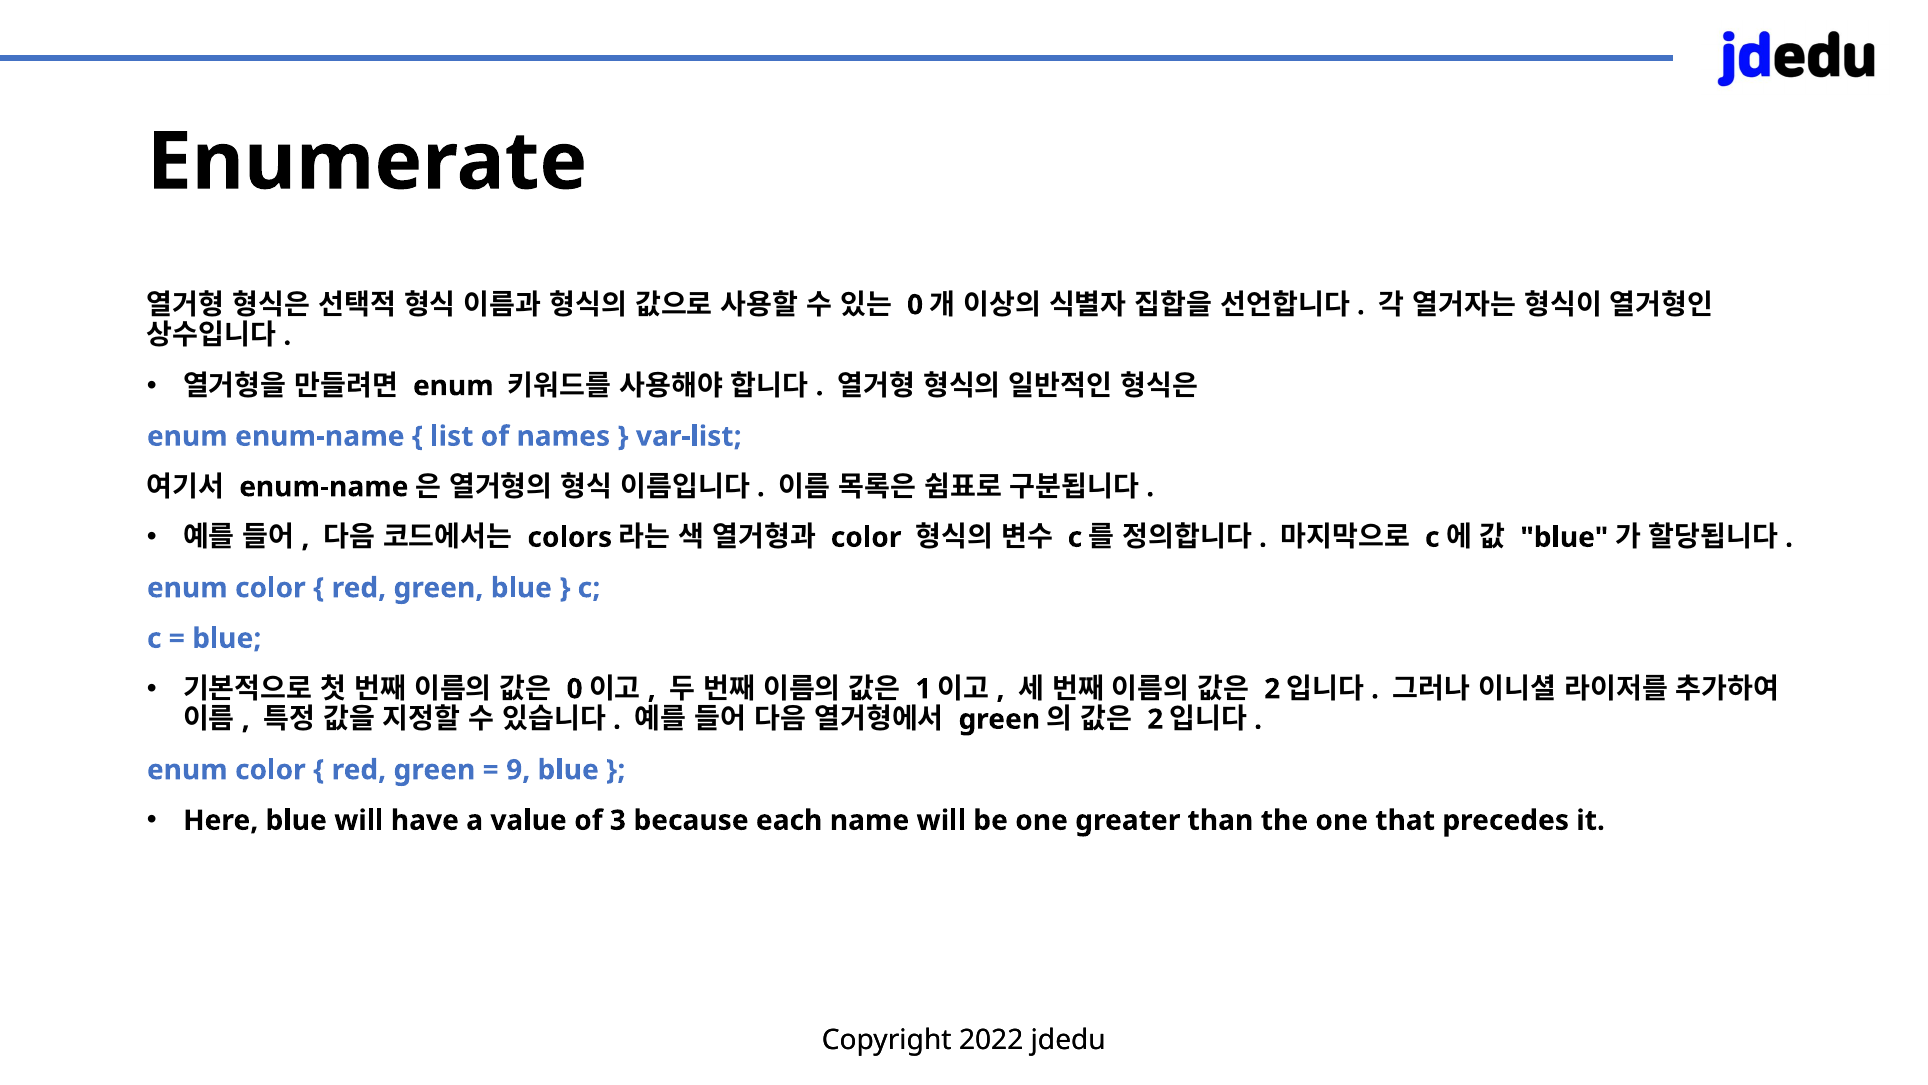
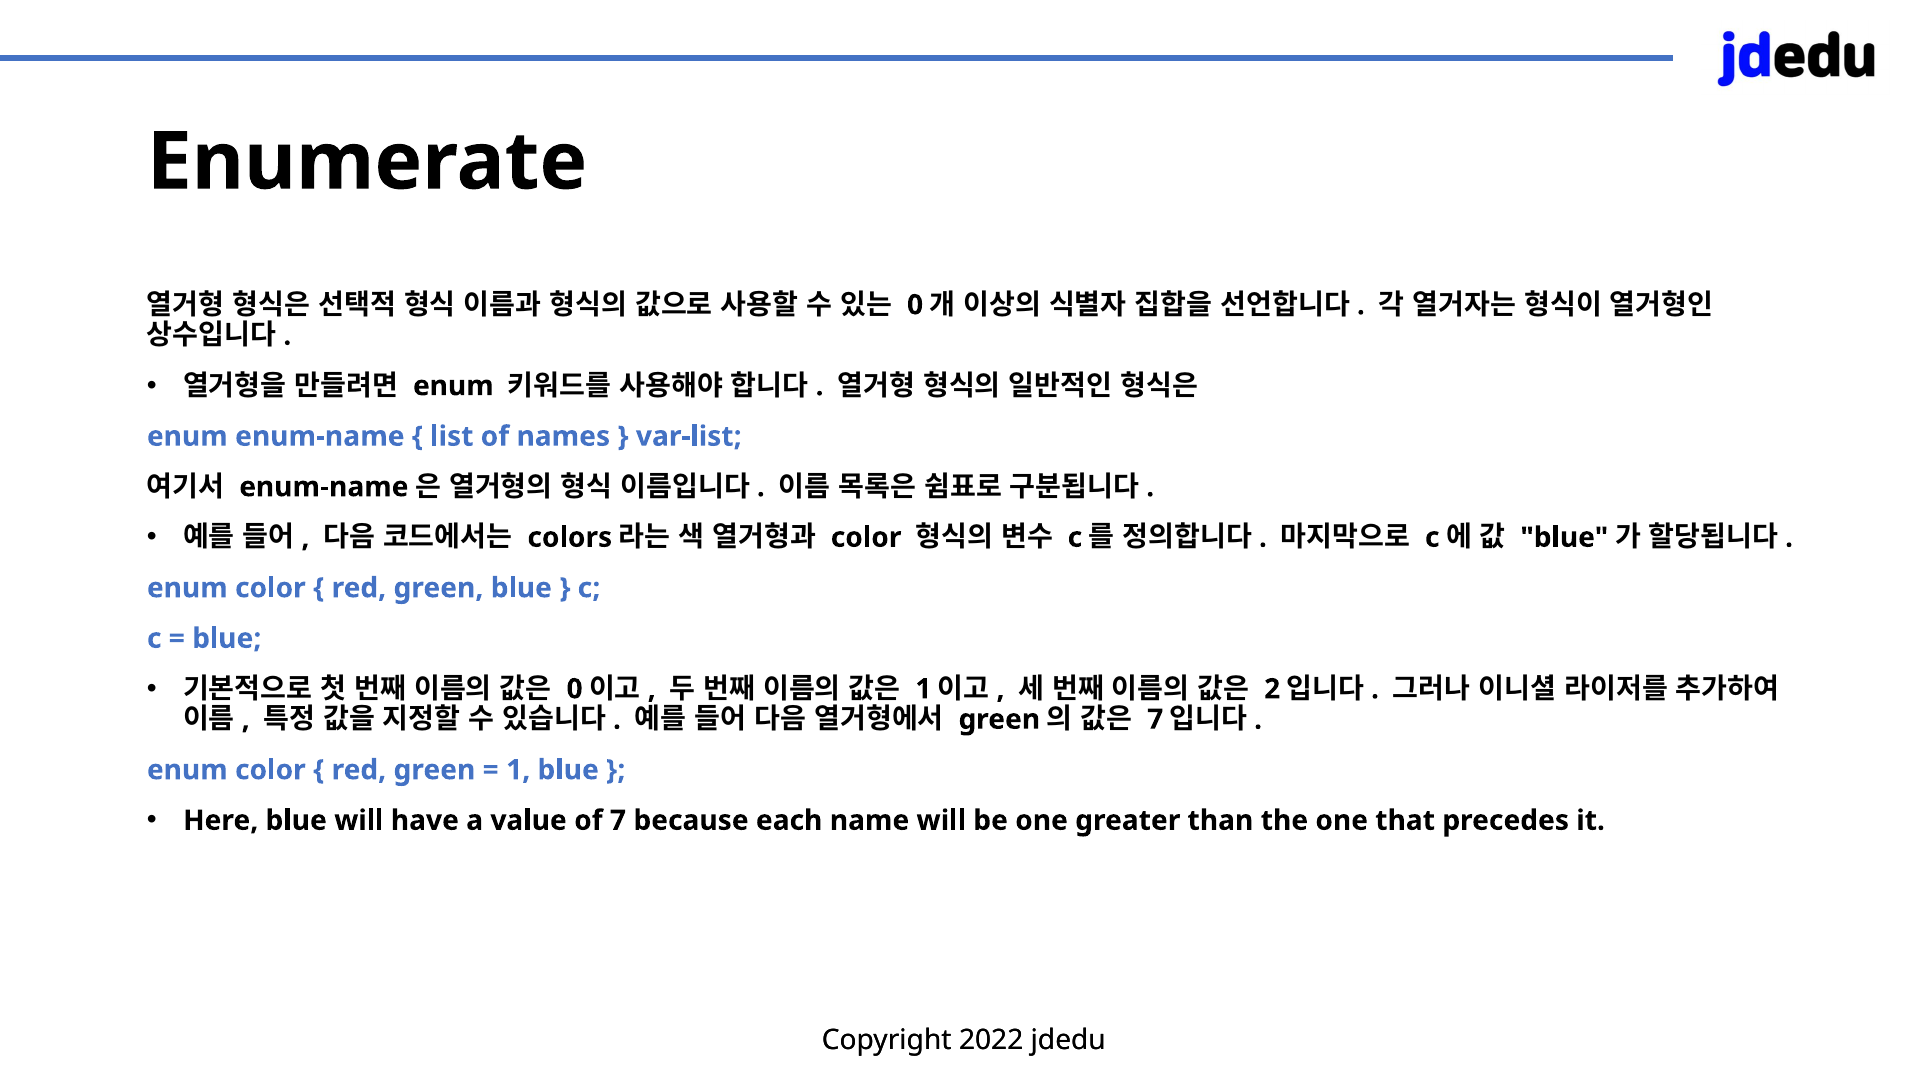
2: 2 -> 7 (1155, 719)
9: 9 -> 1 (518, 770)
of 3: 3 -> 7 (618, 820)
